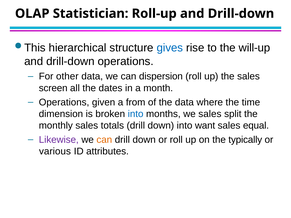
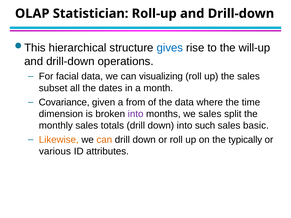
other: other -> facial (67, 76)
dispersion: dispersion -> visualizing (161, 76)
screen: screen -> subset (53, 88)
Operations: Operations -> Covariance (64, 102)
into colour: blue -> purple (136, 114)
want: want -> such (205, 126)
equal: equal -> basic (256, 126)
Likewise colour: purple -> orange (59, 140)
